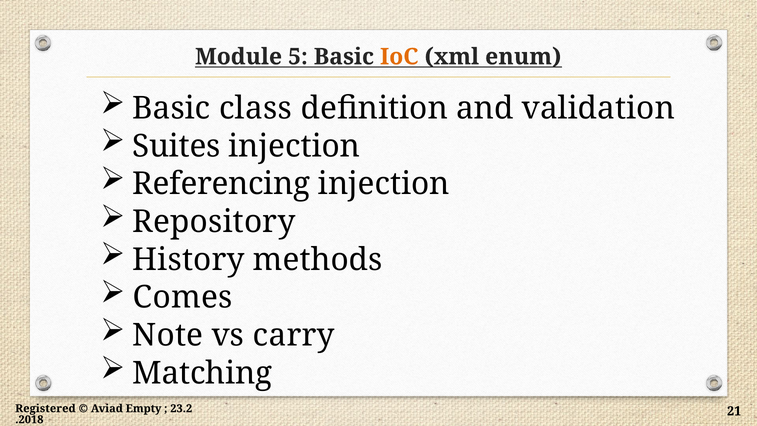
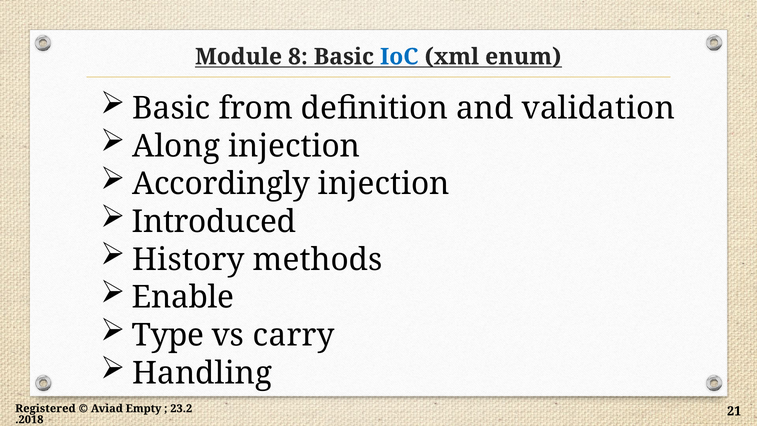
5: 5 -> 8 (298, 57)
IoC colour: orange -> blue (399, 57)
class: class -> from (256, 108)
Suites: Suites -> Along (176, 146)
Referencing: Referencing -> Accordingly (221, 184)
Repository: Repository -> Introduced (214, 222)
Comes: Comes -> Enable (183, 297)
Note: Note -> Type (168, 335)
Matching: Matching -> Handling (202, 373)
